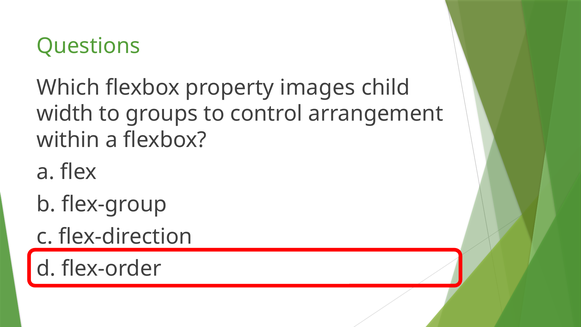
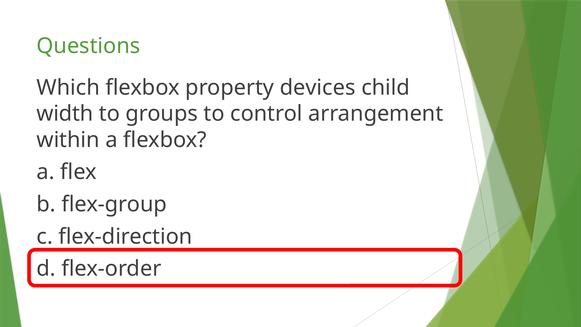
images: images -> devices (318, 88)
